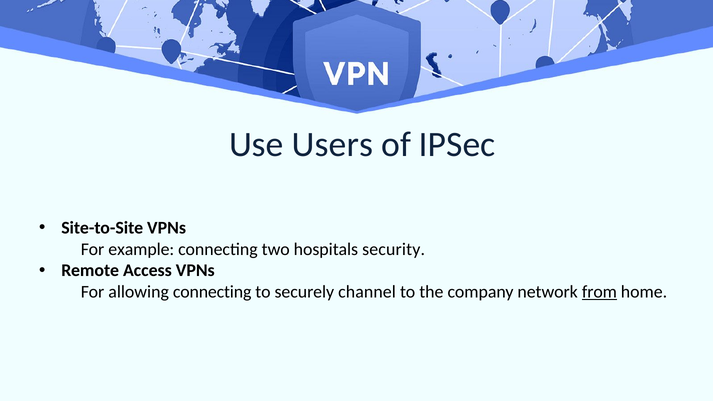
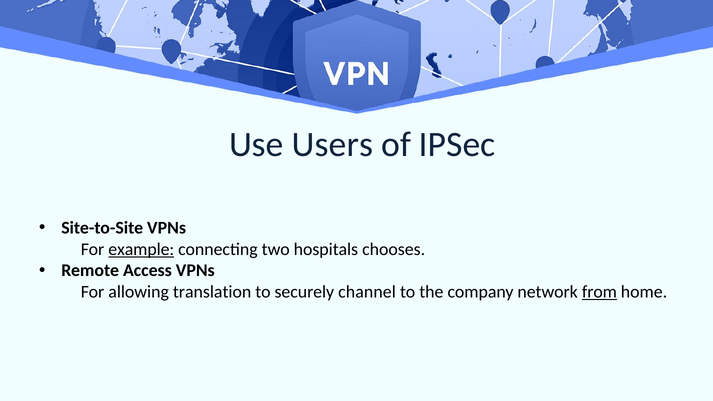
example underline: none -> present (141, 249)
security: security -> chooses (394, 249)
allowing connecting: connecting -> translation (212, 292)
